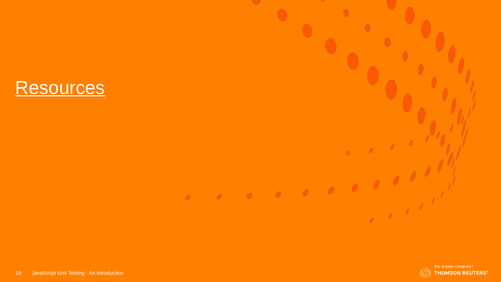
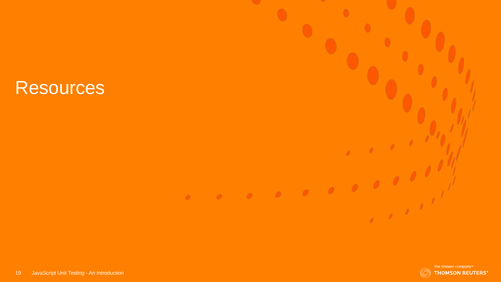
Resources underline: present -> none (60, 88)
